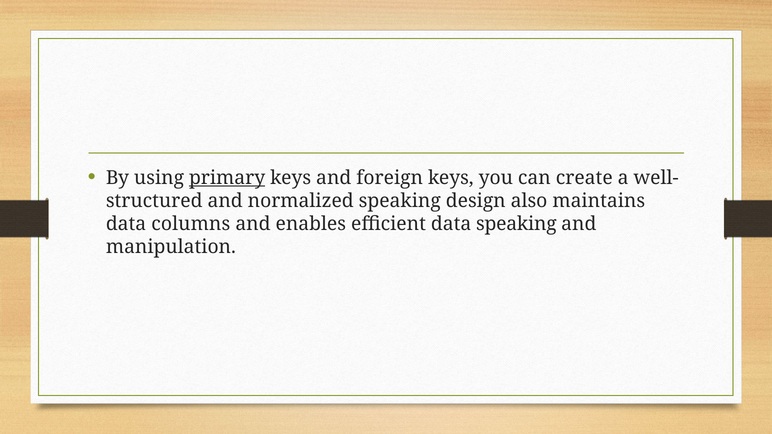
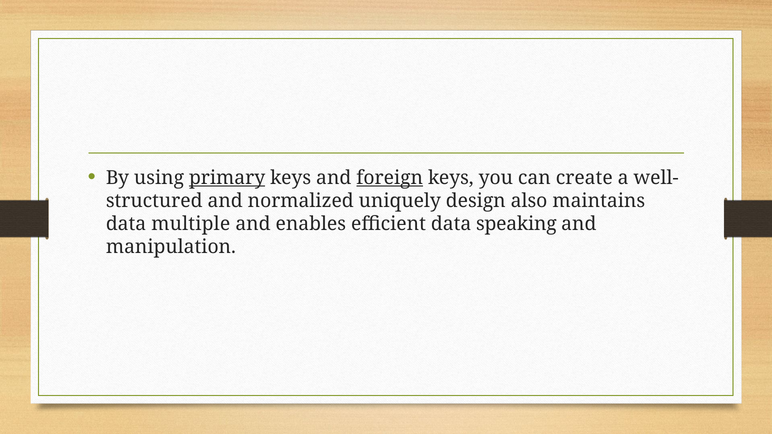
foreign underline: none -> present (390, 178)
normalized speaking: speaking -> uniquely (400, 201)
columns: columns -> multiple (191, 224)
